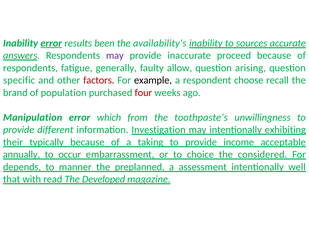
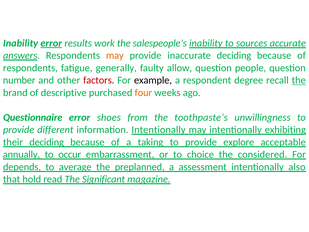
been: been -> work (104, 43)
availability’s: availability’s -> salespeople’s (160, 43)
may colour: purple -> orange (115, 56)
inaccurate proceed: proceed -> deciding (234, 56)
arising: arising -> people (251, 68)
specific: specific -> number (19, 80)
choose: choose -> degree (249, 80)
the underline: none -> present (299, 80)
population: population -> descriptive (64, 93)
four colour: red -> orange (143, 93)
Manipulation: Manipulation -> Questionnaire (33, 117)
which: which -> shoes (109, 117)
information Investigation: Investigation -> Intentionally (159, 130)
their typically: typically -> deciding (47, 142)
income: income -> explore (239, 142)
manner: manner -> average (75, 167)
well: well -> also (297, 167)
with: with -> hold (32, 179)
Developed: Developed -> Significant (104, 179)
